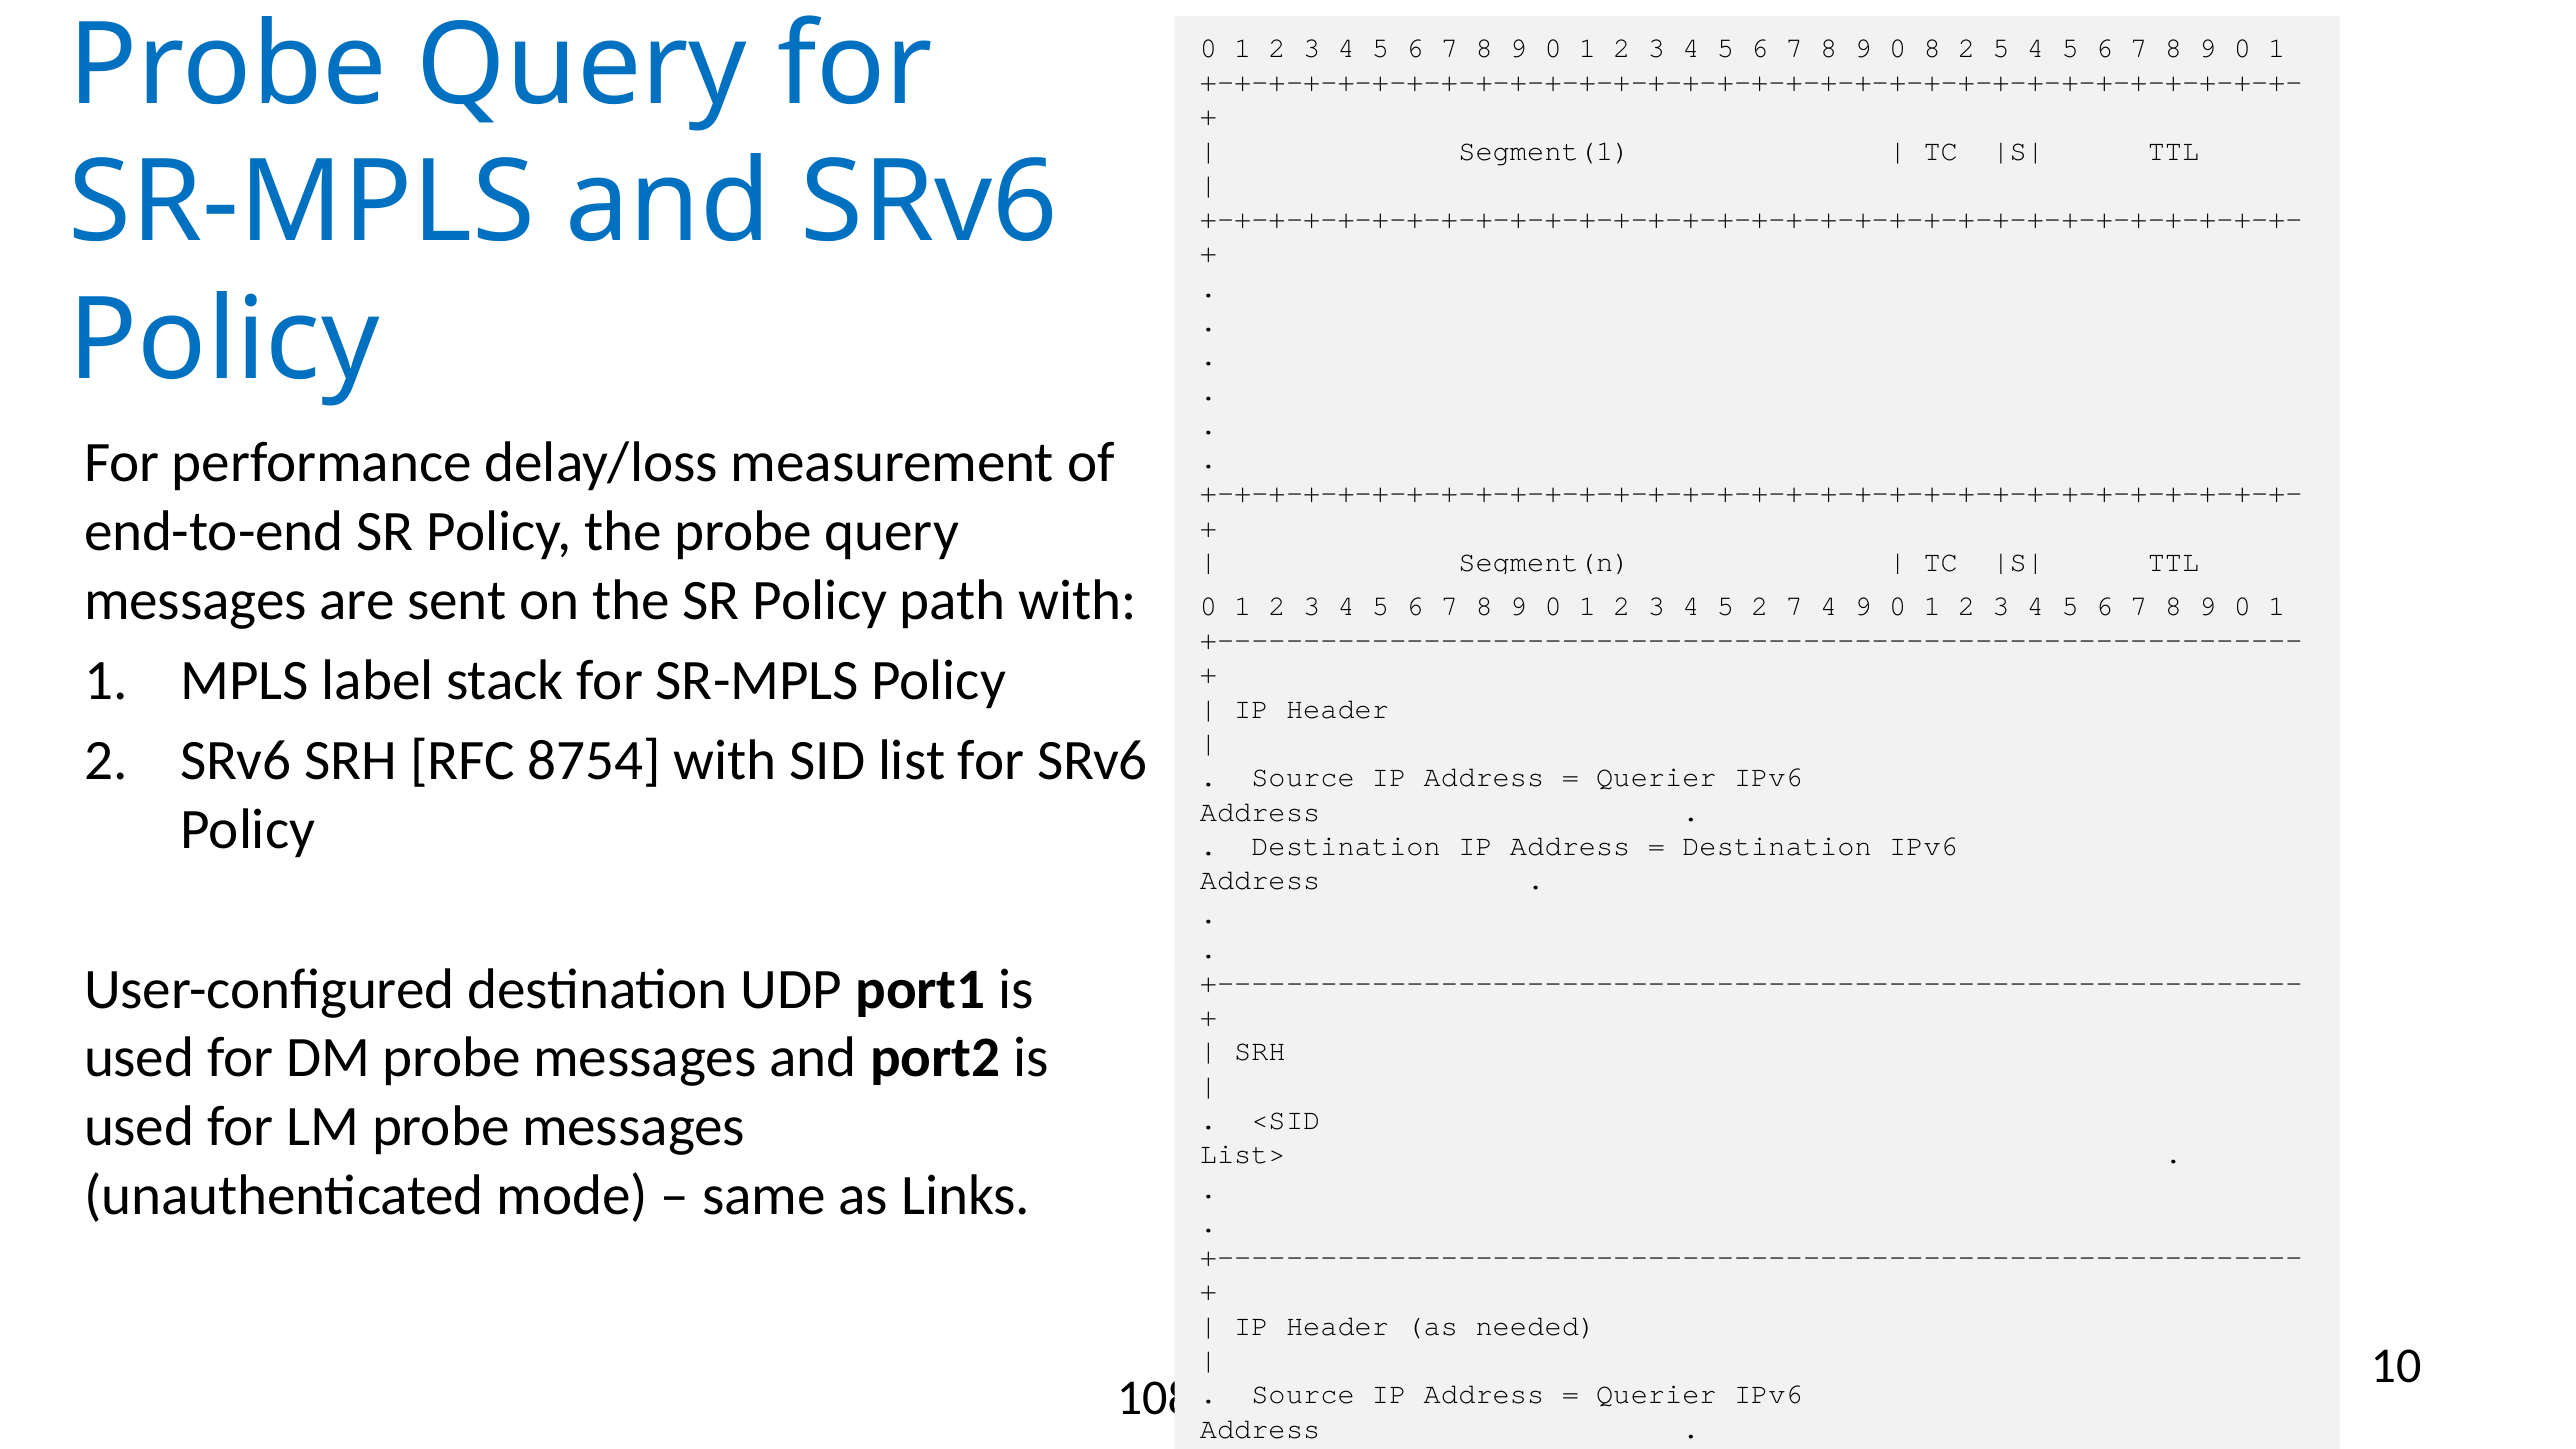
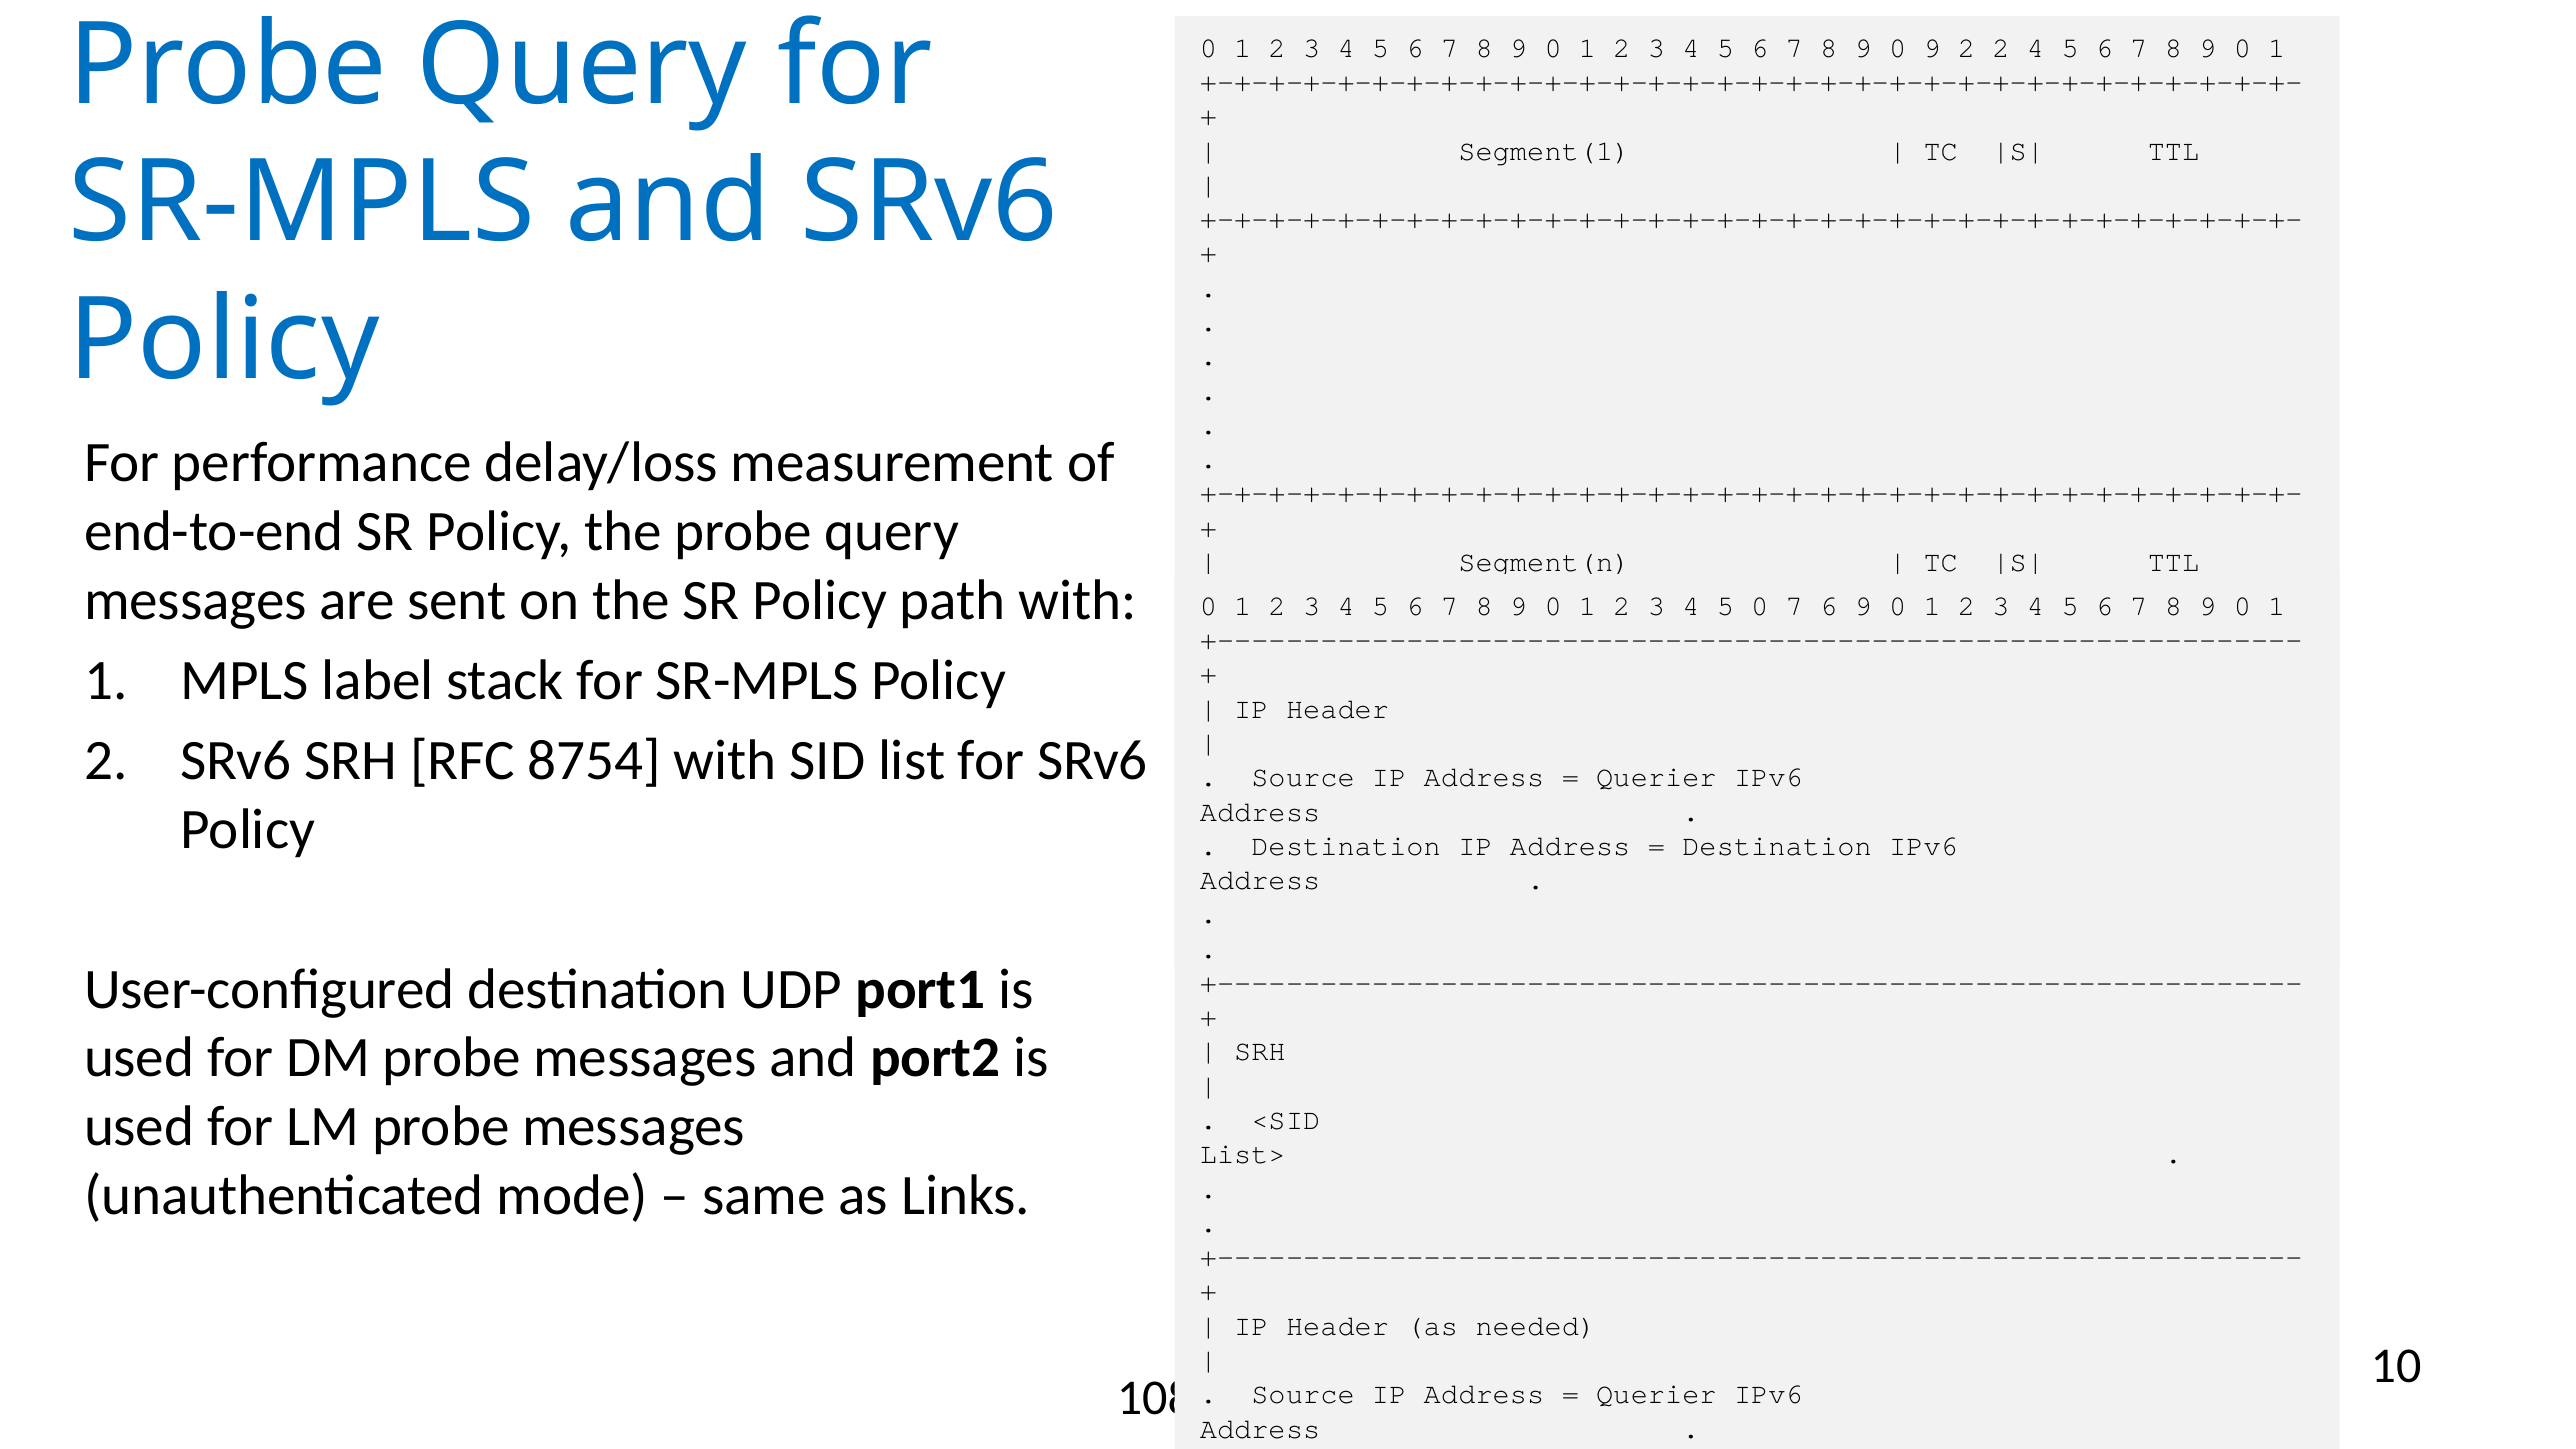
0 8: 8 -> 9 (1932, 48)
2 5: 5 -> 2 (2001, 48)
5 2: 2 -> 0 (1760, 606)
7 4: 4 -> 6 (1829, 606)
